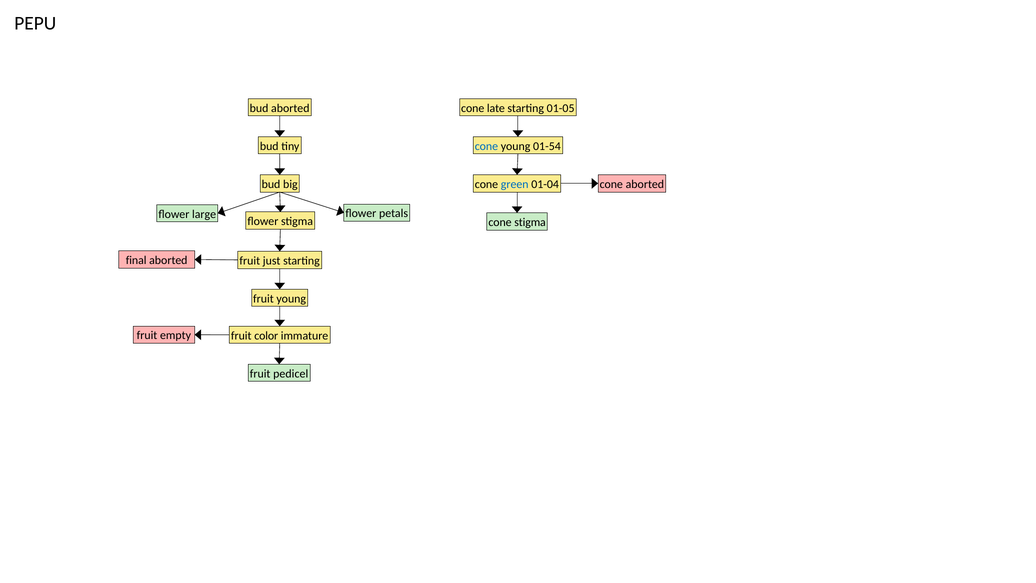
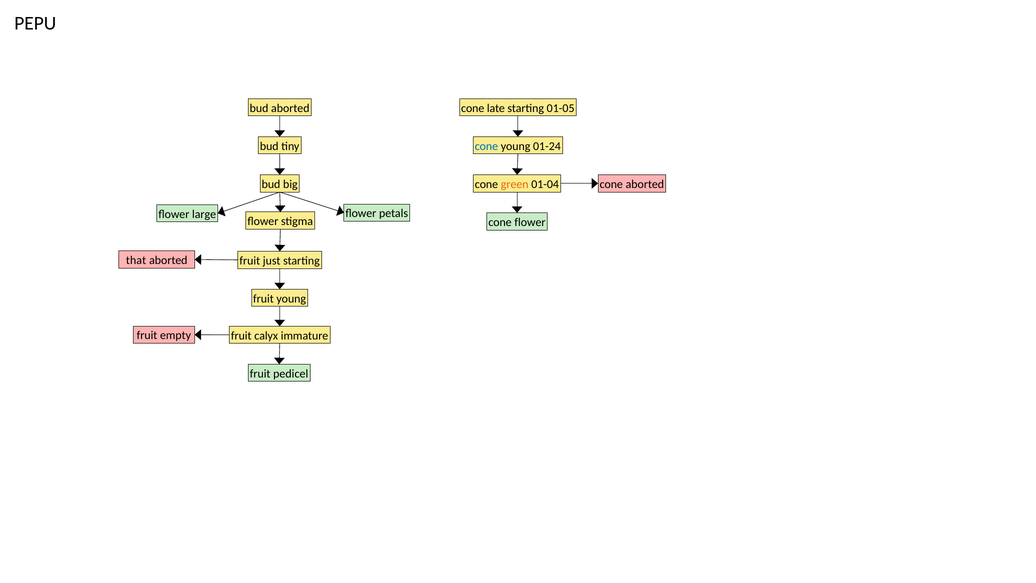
01-54: 01-54 -> 01-24 (547, 146)
green colour: blue -> orange (515, 184)
cone stigma: stigma -> flower (530, 222)
final: final -> that (136, 260)
color: color -> calyx (266, 336)
